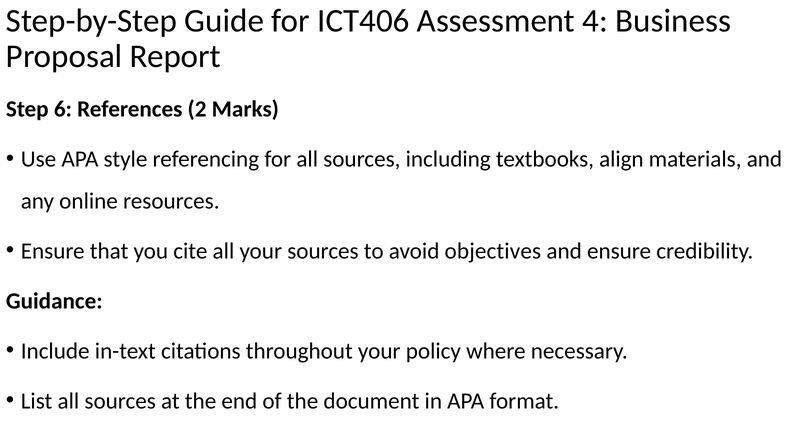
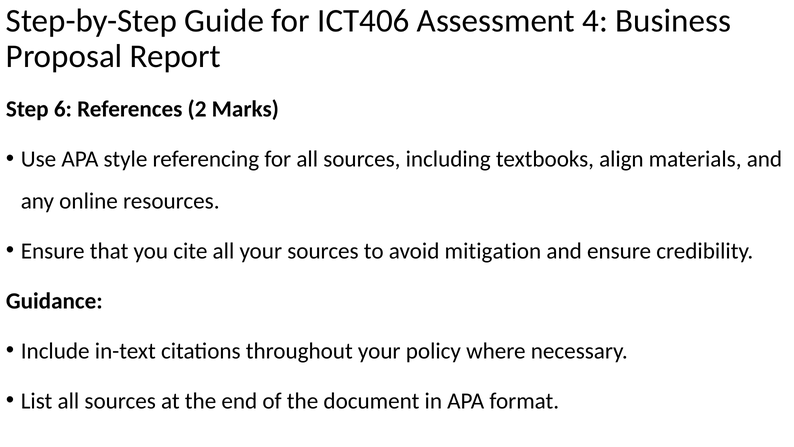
objectives: objectives -> mitigation (493, 251)
